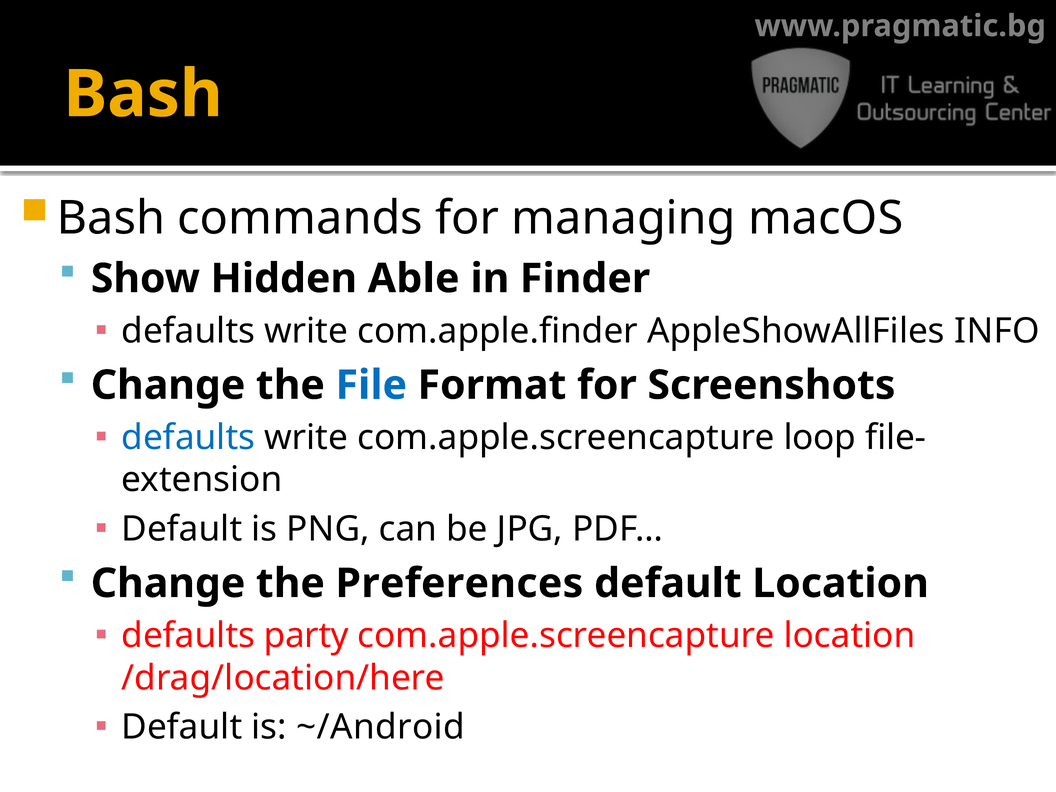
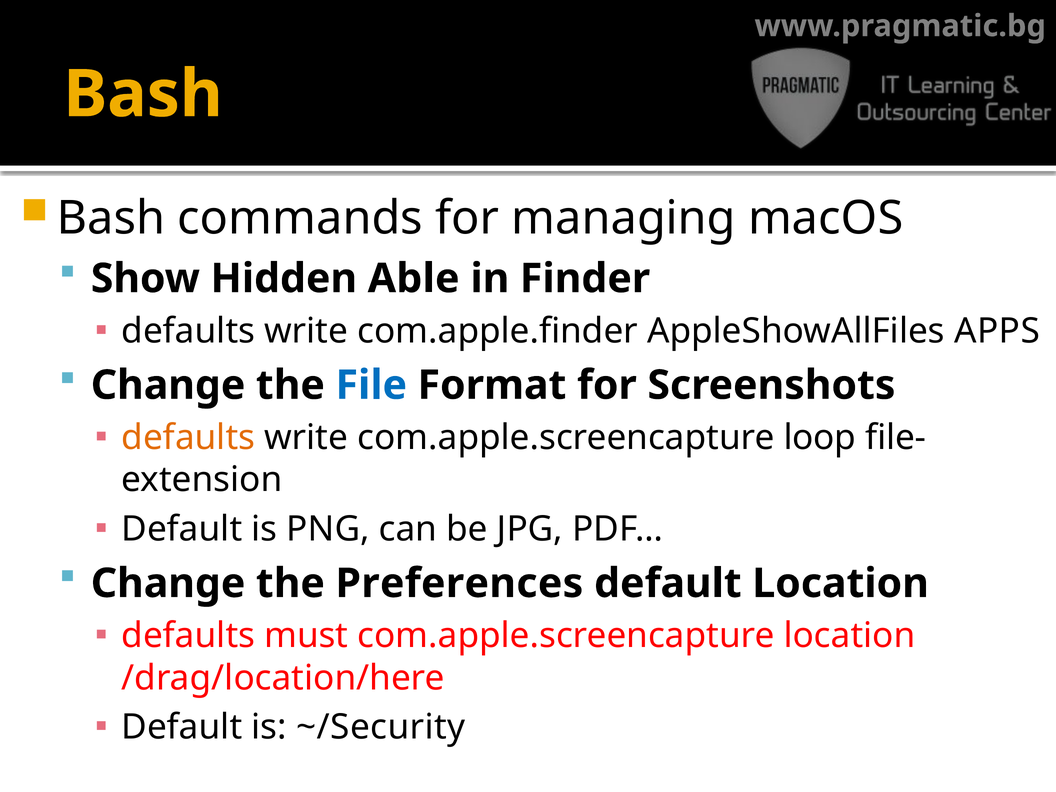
INFO: INFO -> APPS (997, 331)
defaults colour: blue -> orange (188, 438)
party: party -> must (306, 636)
~/Android: ~/Android -> ~/Security (381, 727)
